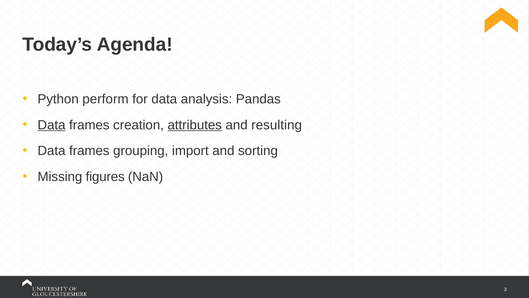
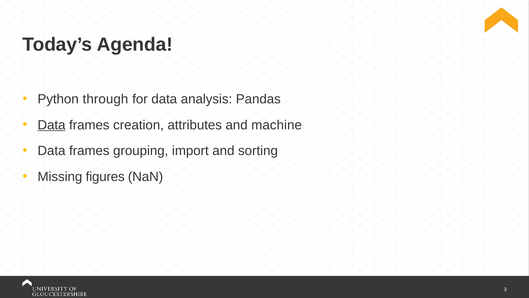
perform: perform -> through (105, 99)
attributes underline: present -> none (195, 125)
resulting: resulting -> machine (277, 125)
